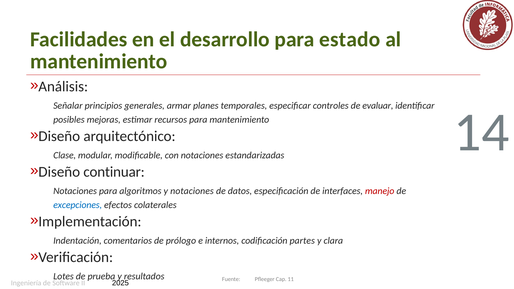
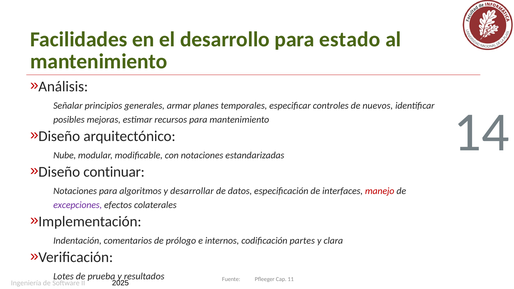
evaluar: evaluar -> nuevos (378, 106)
Clase: Clase -> Nube (65, 155)
y notaciones: notaciones -> desarrollar (192, 191)
excepciones colour: blue -> purple (78, 205)
